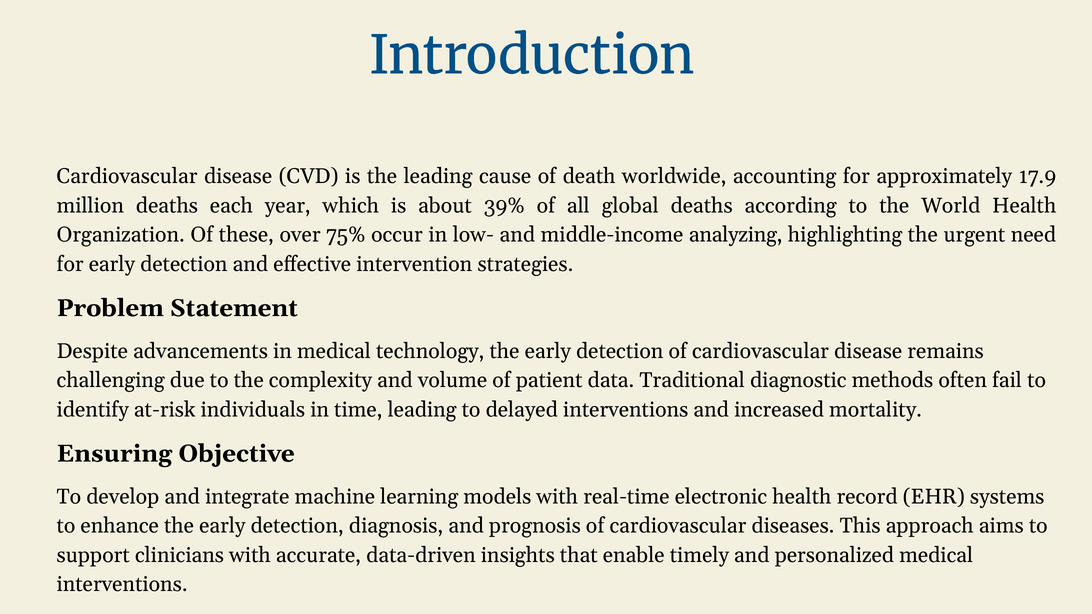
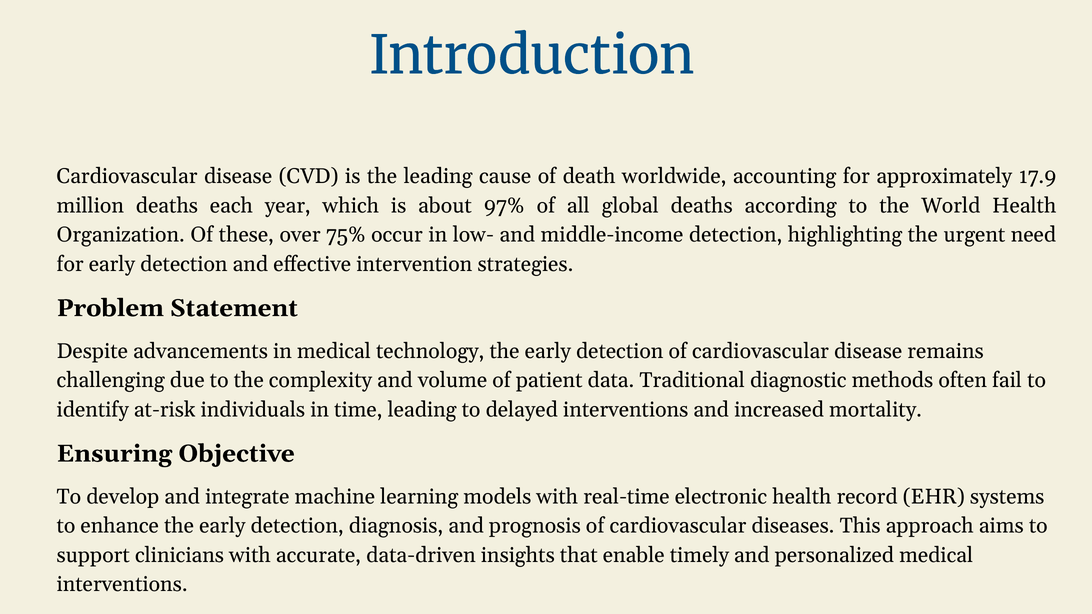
39%: 39% -> 97% (504, 206)
middle-income analyzing: analyzing -> detection (736, 235)
